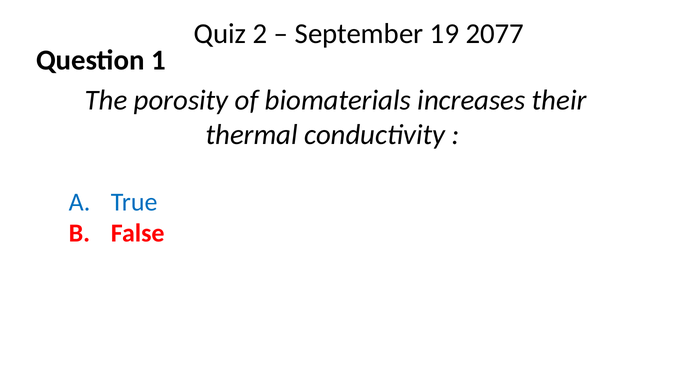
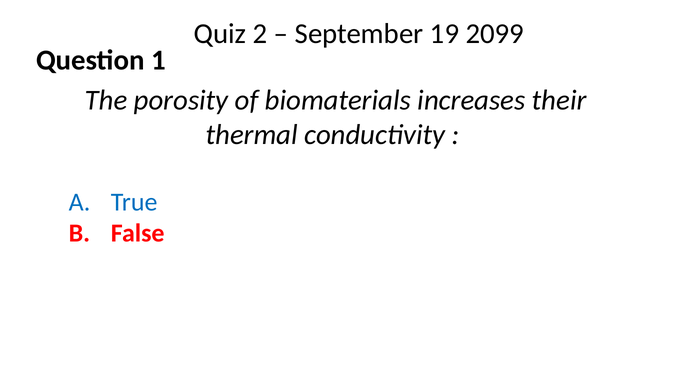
2077: 2077 -> 2099 (495, 34)
